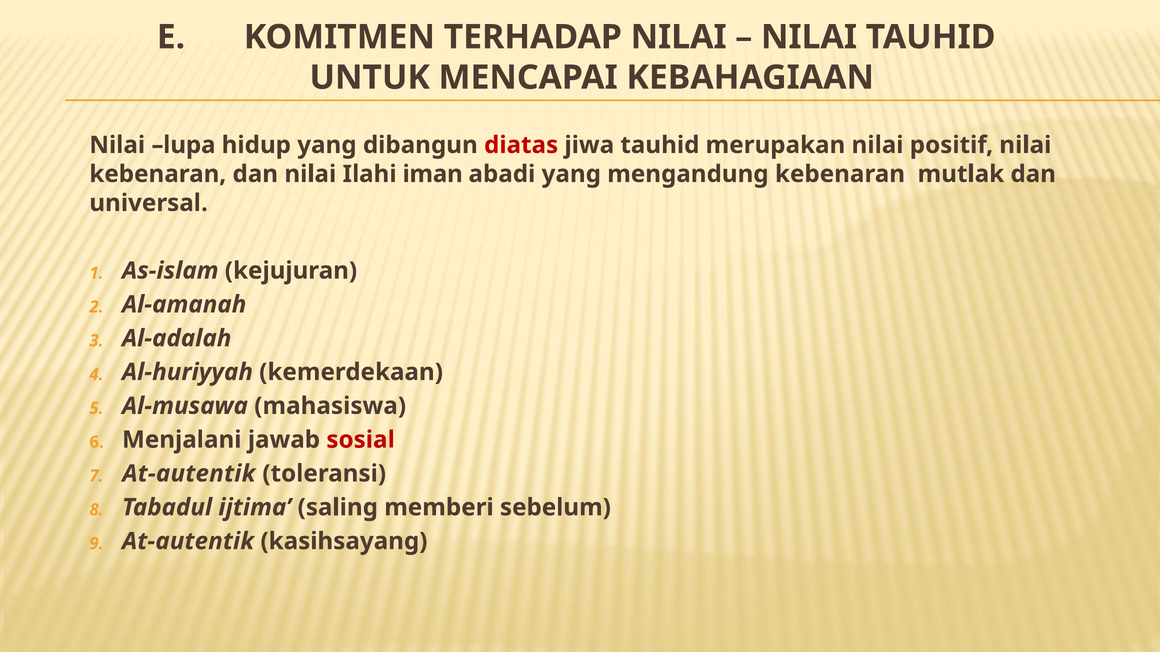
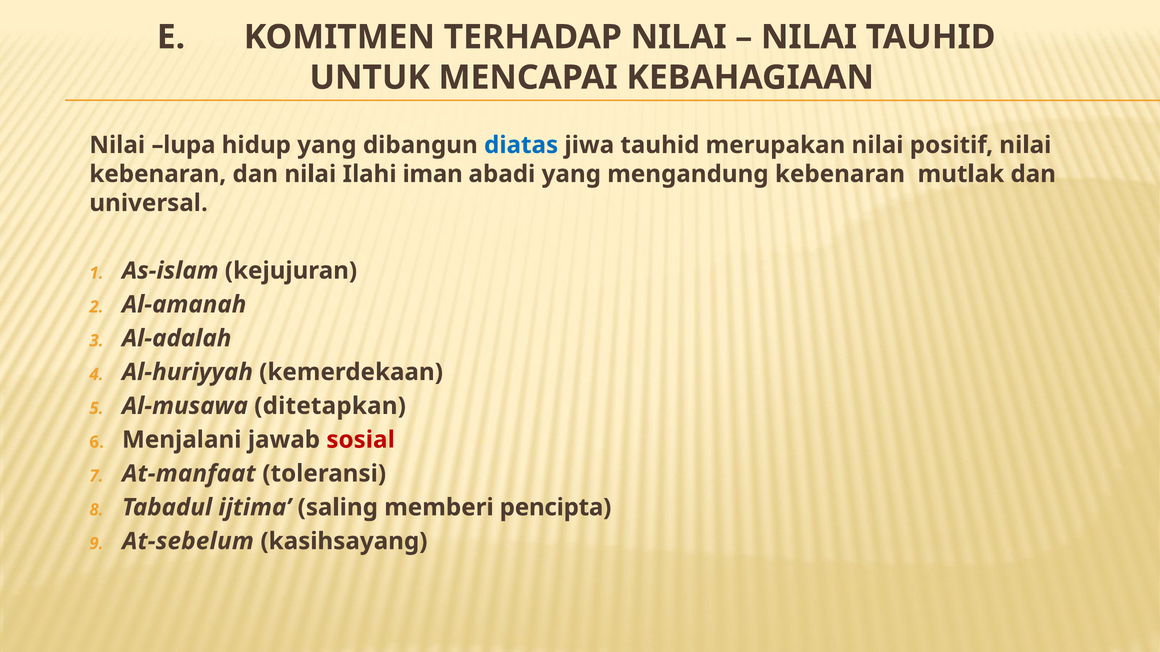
diatas colour: red -> blue (521, 145)
mahasiswa: mahasiswa -> ditetapkan (330, 406)
At-autentik: At-autentik -> At-manfaat (189, 474)
sebelum: sebelum -> pencipta (556, 508)
At-autentik: At-autentik -> At-sebelum (188, 542)
